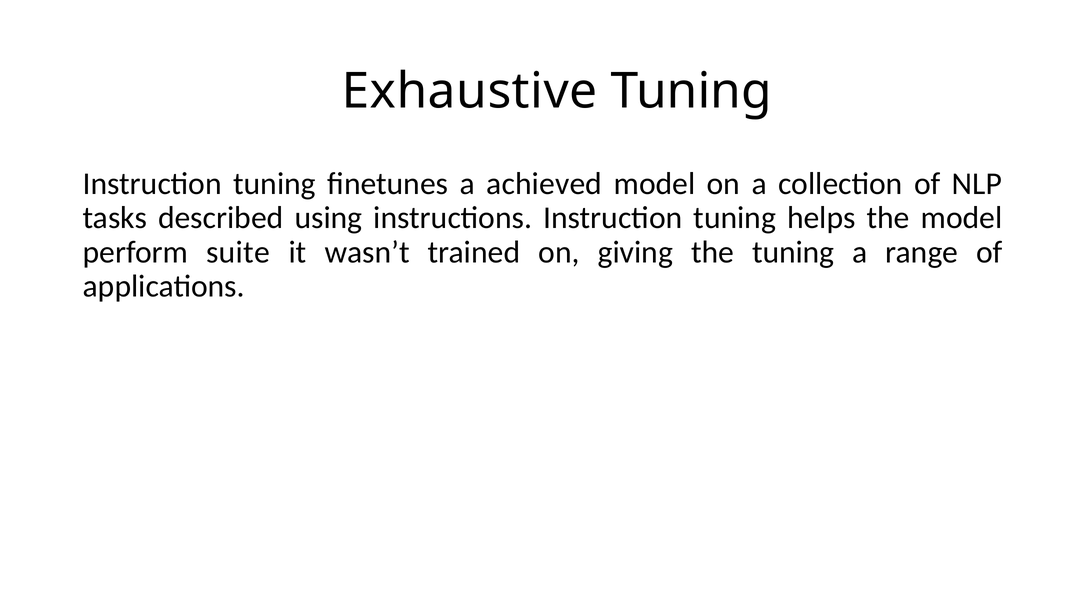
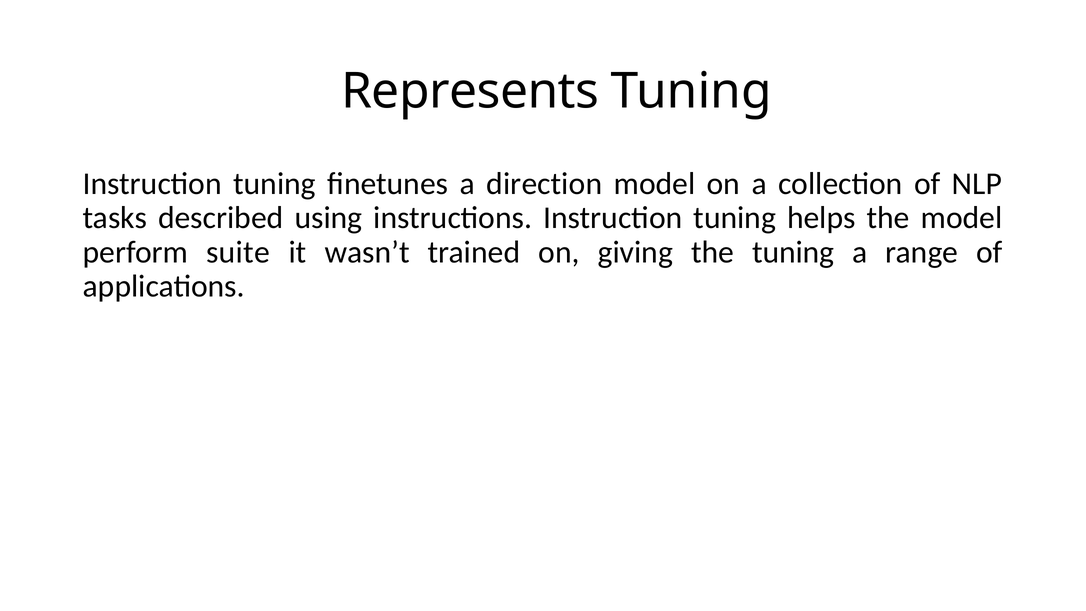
Exhaustive: Exhaustive -> Represents (470, 91)
achieved: achieved -> direction (544, 184)
